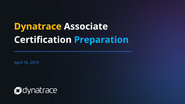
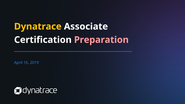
Preparation colour: light blue -> pink (101, 40)
